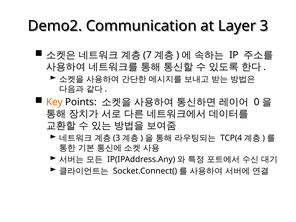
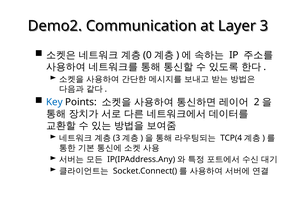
7: 7 -> 0 (148, 55)
Key colour: orange -> blue (54, 102)
0: 0 -> 2 (257, 102)
